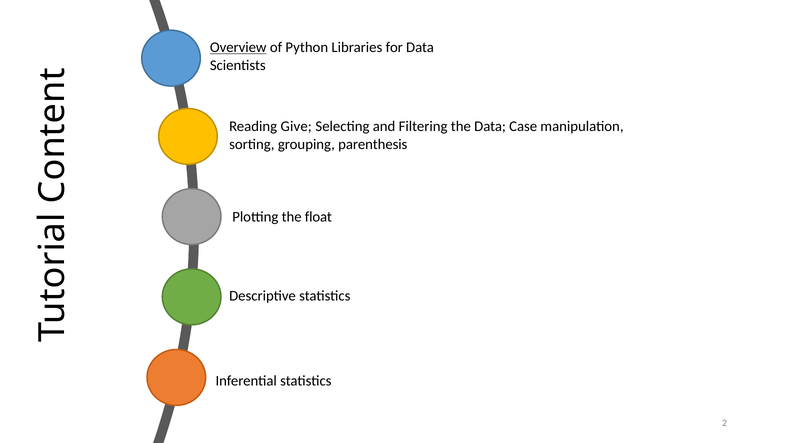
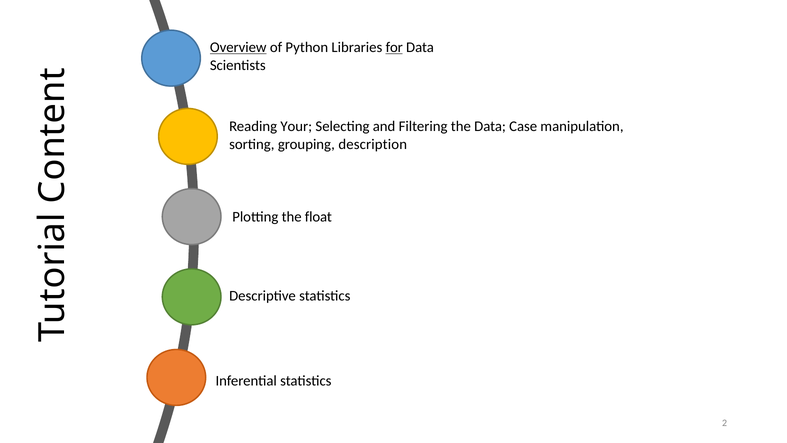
for underline: none -> present (394, 47)
Give: Give -> Your (296, 126)
parenthesis: parenthesis -> description (373, 144)
